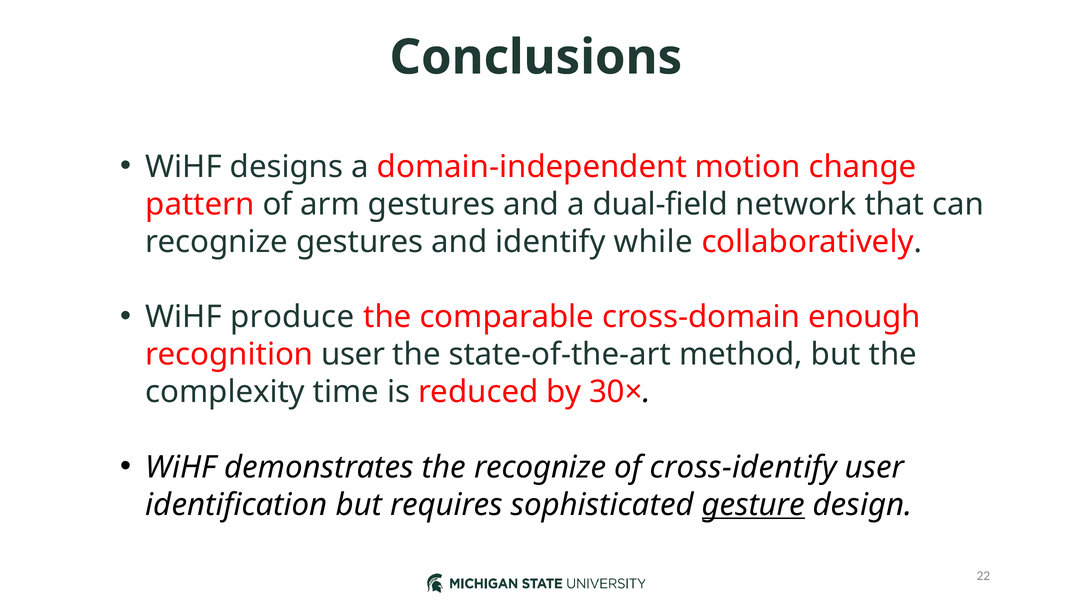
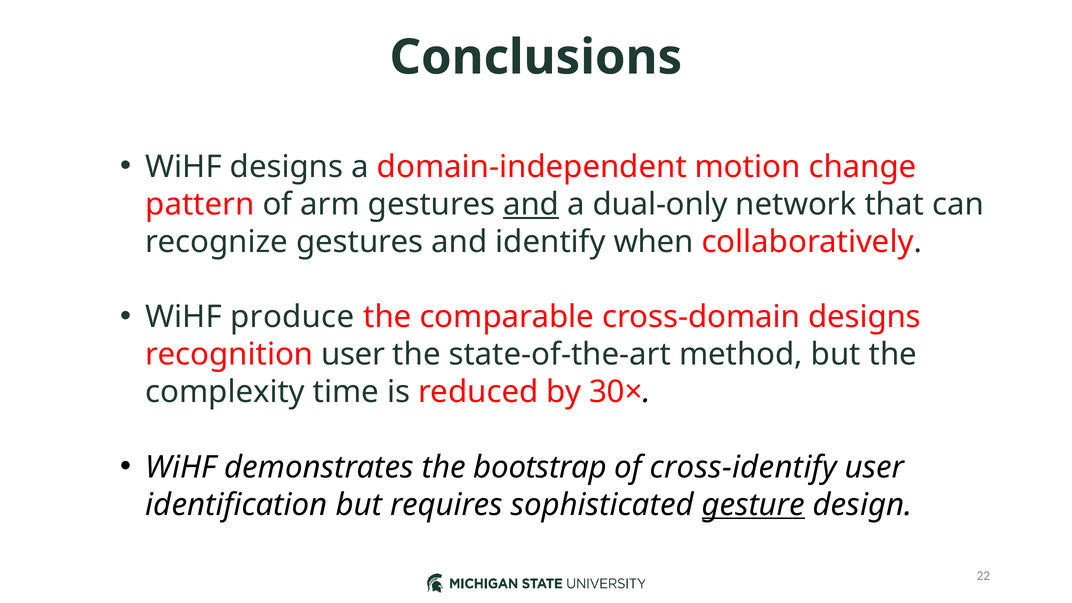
and underline: none -> present (531, 204)
dual-field: dual-field -> dual-only (660, 204)
while: while -> when (654, 242)
cross-domain enough: enough -> designs (864, 317)
the recognize: recognize -> bootstrap (540, 467)
